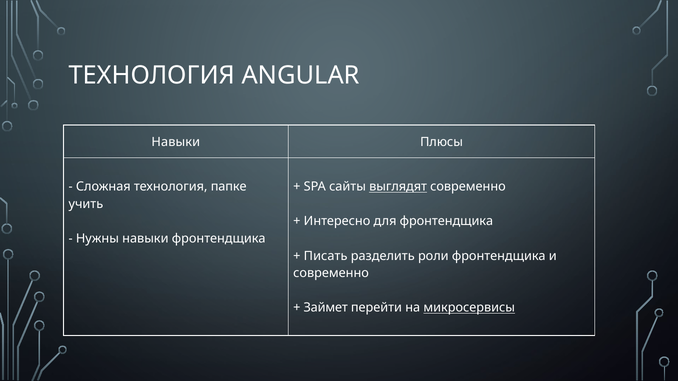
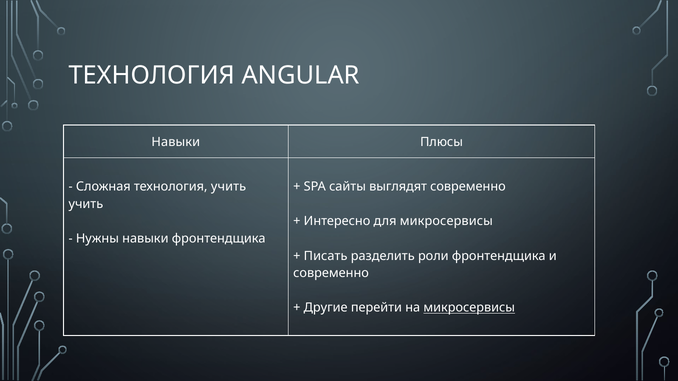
технология папке: папке -> учить (229, 187)
выглядят underline: present -> none (398, 187)
для фронтендщика: фронтендщика -> микросервисы (446, 222)
Займет: Займет -> Другие (326, 308)
